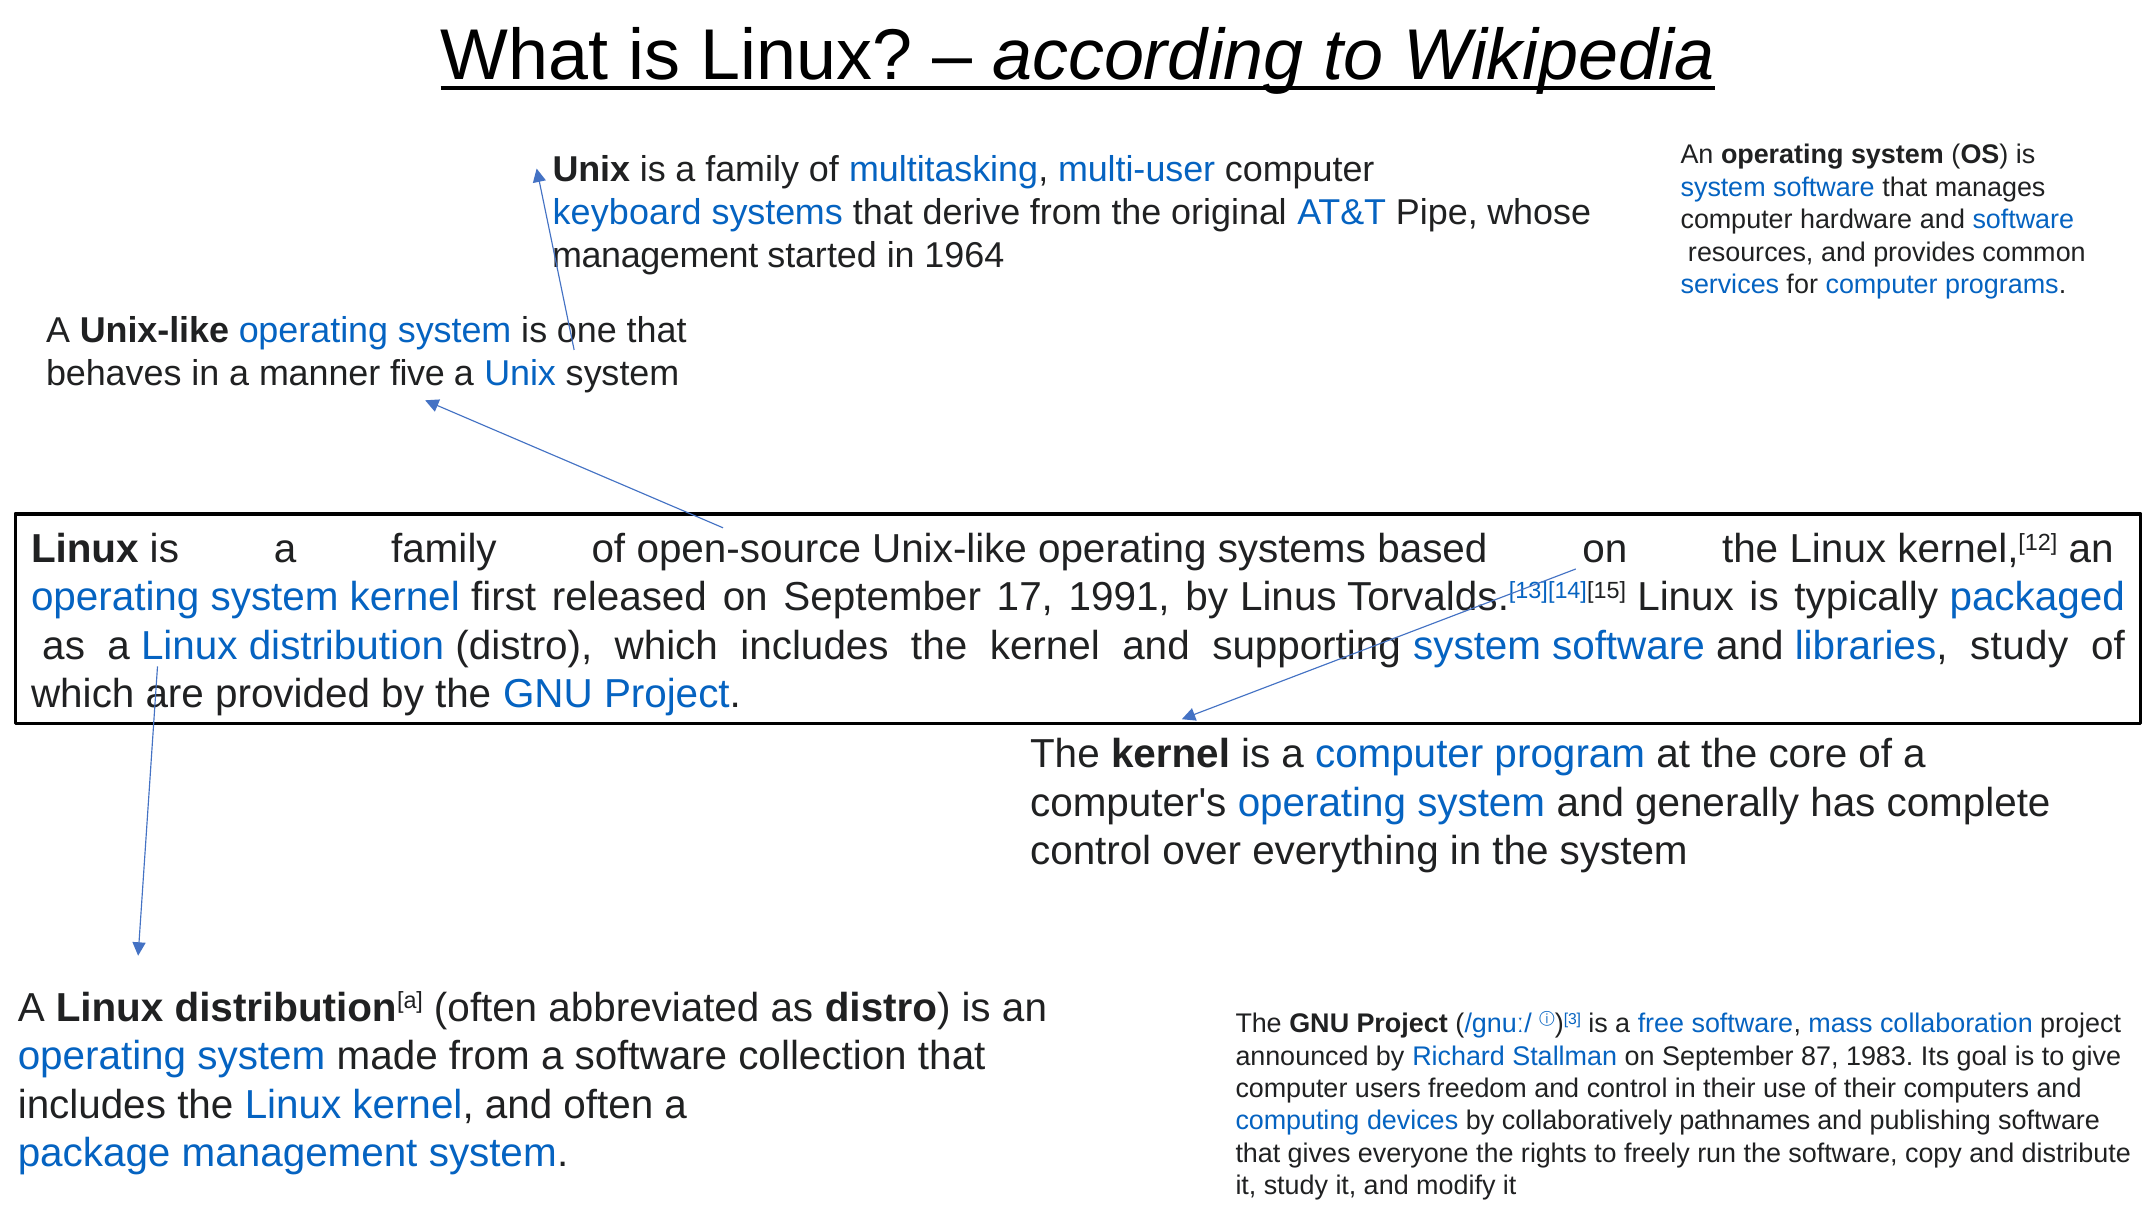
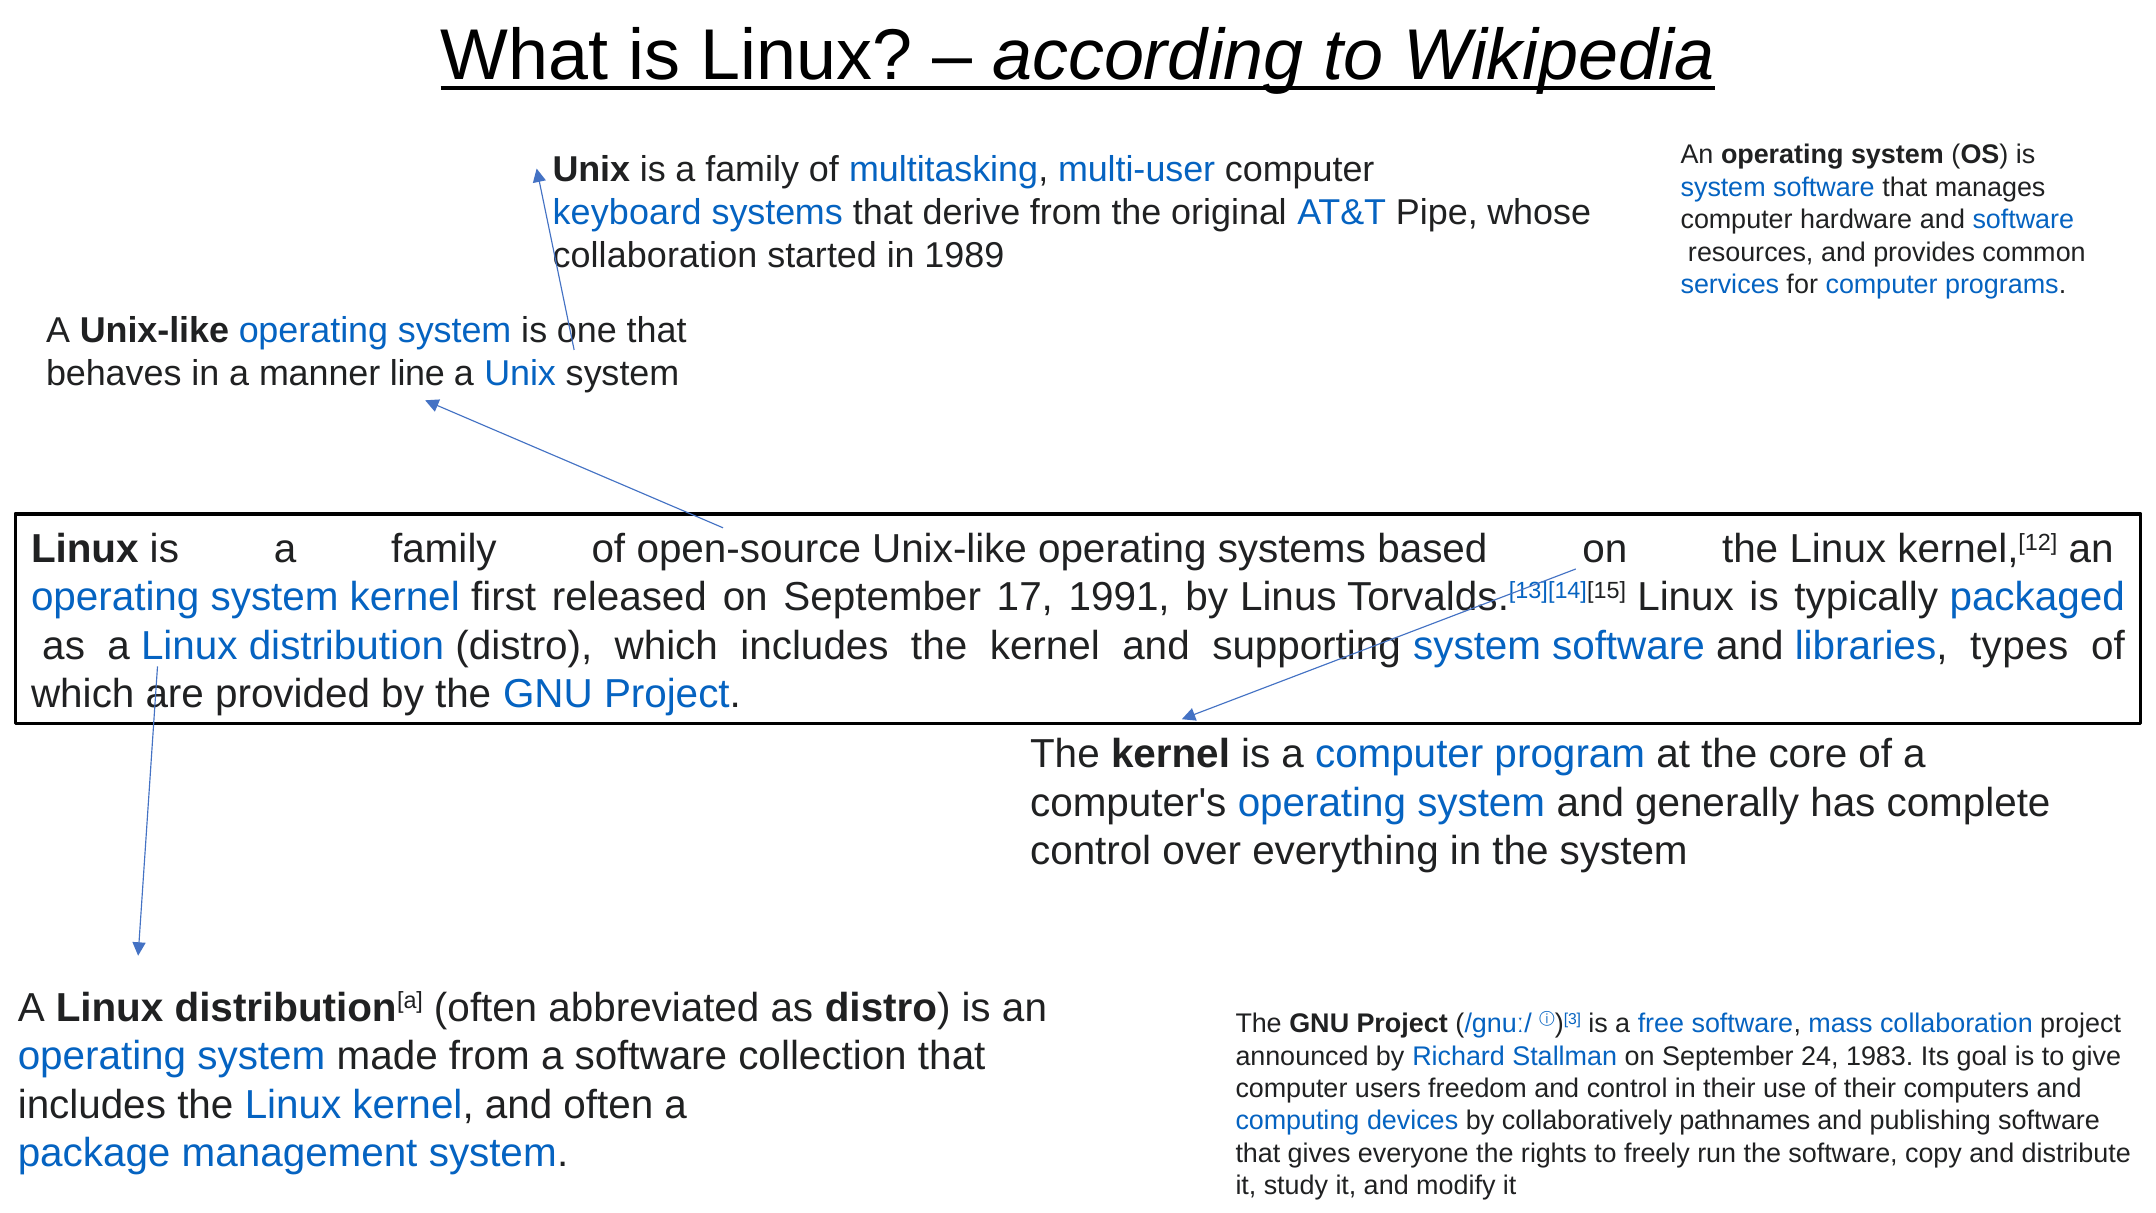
management: management -> collaboration (655, 256)
1964: 1964 -> 1989 (964, 256)
five: five -> line (417, 373)
libraries study: study -> types (2019, 646)
87: 87 -> 24 (1820, 1056)
